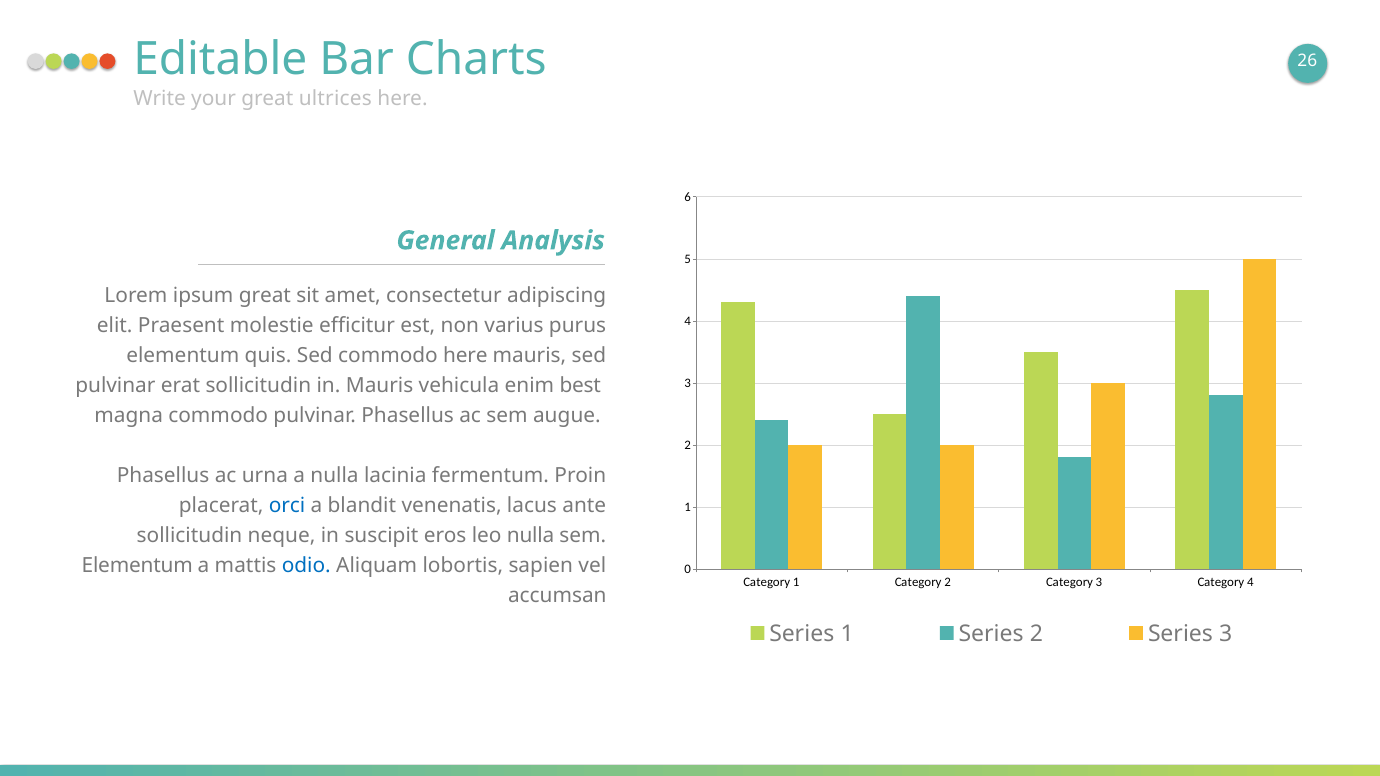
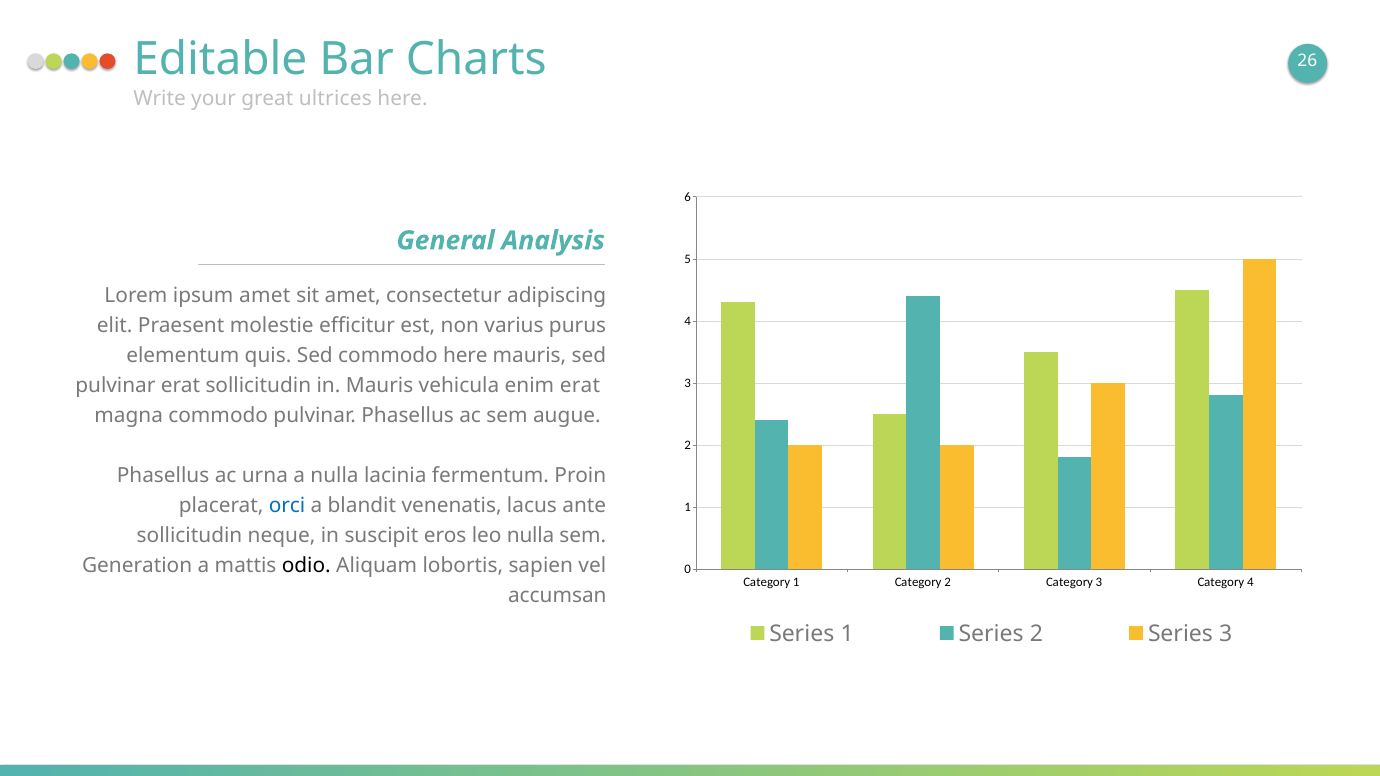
ipsum great: great -> amet (265, 296)
enim best: best -> erat (580, 386)
Elementum: Elementum -> Generation (137, 566)
odio colour: blue -> black (306, 566)
